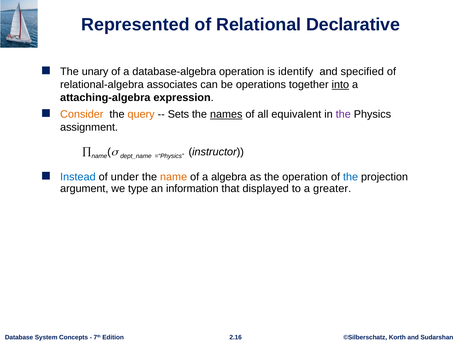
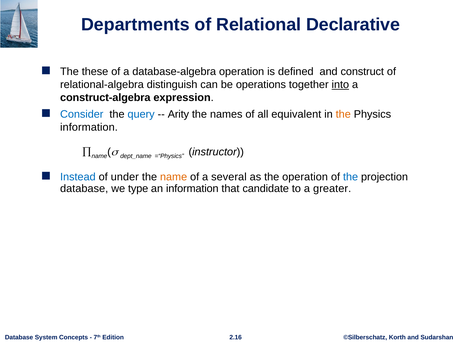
Represented: Represented -> Departments (135, 25)
unary: unary -> these (95, 72)
identify: identify -> defined (296, 72)
specified: specified -> construct (362, 72)
associates: associates -> distinguish (172, 85)
attaching-algebra: attaching-algebra -> construct-algebra (105, 98)
Consider colour: orange -> blue (82, 114)
query colour: orange -> blue (141, 114)
Sets: Sets -> Arity (178, 114)
names underline: present -> none (226, 114)
the colour: purple -> orange (343, 114)
assignment: assignment -> information (89, 127)
algebra: algebra -> several (229, 177)
argument: argument -> database (84, 189)
displayed: displayed -> candidate (266, 189)
